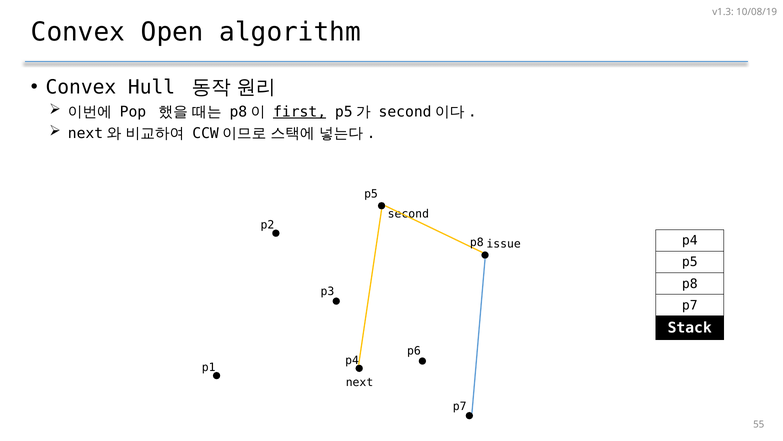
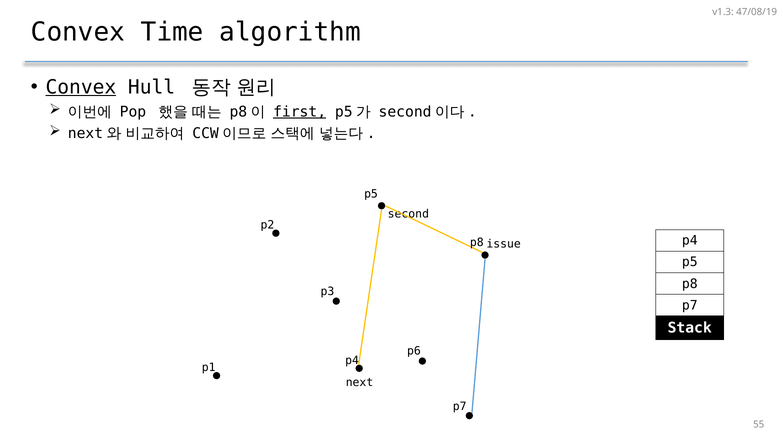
10/08/19: 10/08/19 -> 47/08/19 (757, 12)
Open: Open -> Time (172, 32)
Convex underline: none -> present (81, 87)
